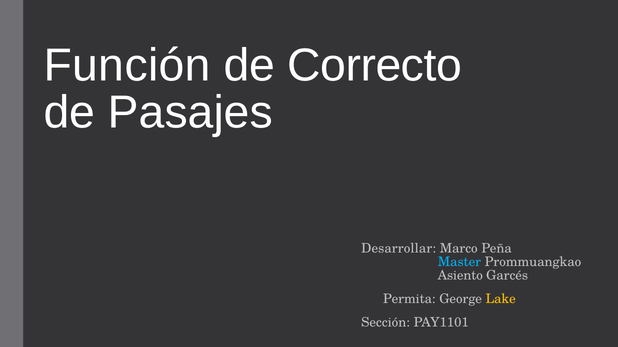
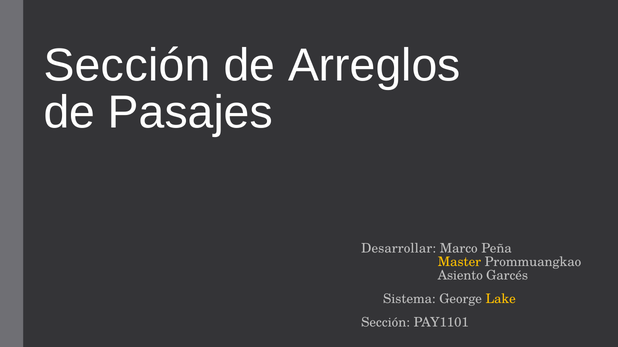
Función: Función -> Sección (127, 66)
Correcto: Correcto -> Arreglos (374, 66)
Master colour: light blue -> yellow (459, 262)
Permita: Permita -> Sistema (409, 299)
